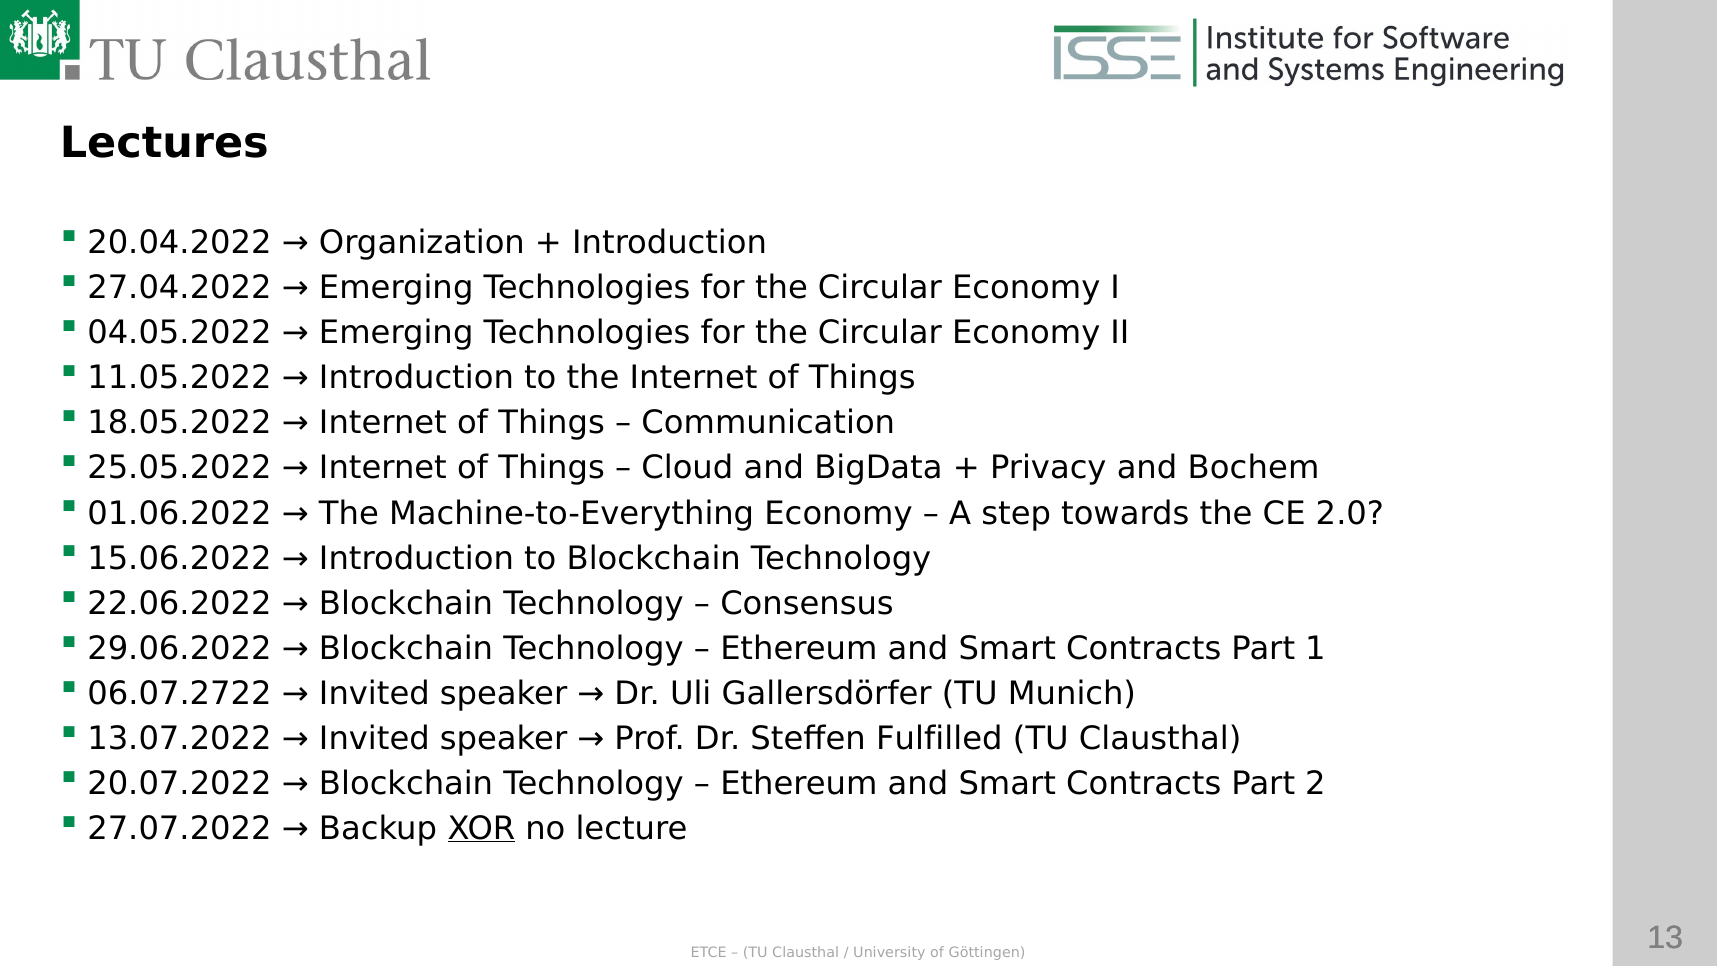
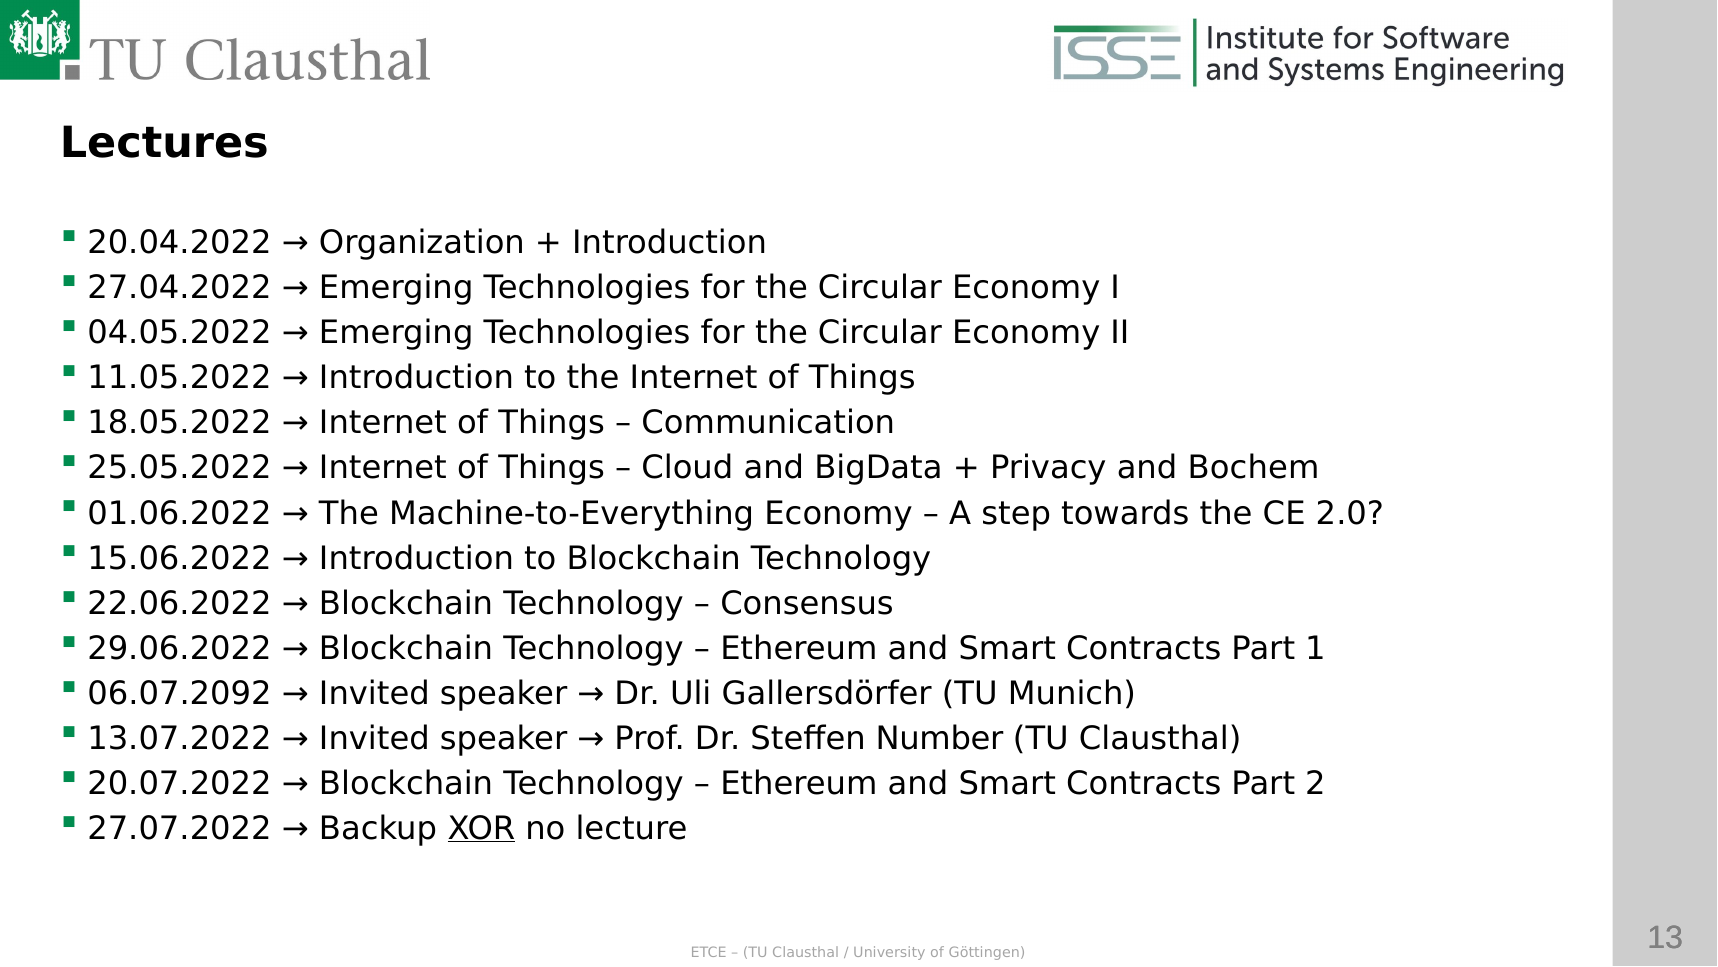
06.07.2722: 06.07.2722 -> 06.07.2092 (180, 693)
Fulfilled: Fulfilled -> Number (939, 739)
